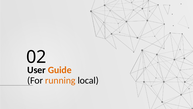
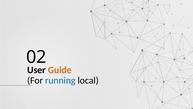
running colour: orange -> blue (60, 80)
